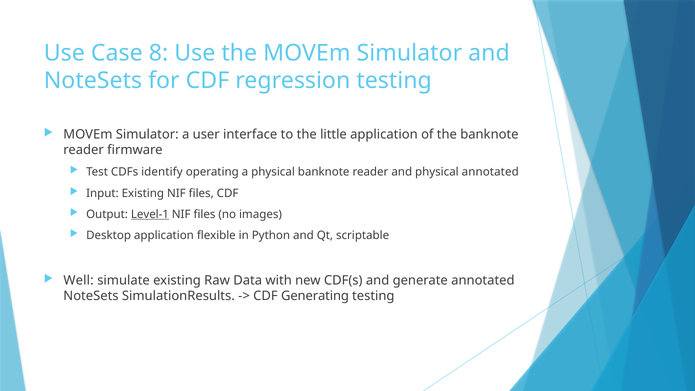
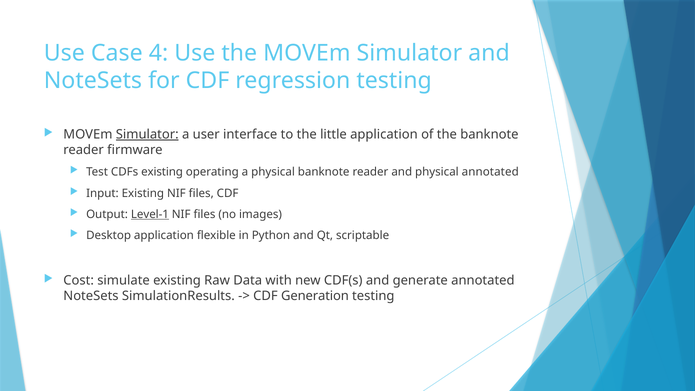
8: 8 -> 4 (159, 53)
Simulator underline: none -> present (147, 135)
CDFs identify: identify -> existing (162, 172)
Well: Well -> Cost (79, 280)
Generating: Generating -> Generation (315, 296)
